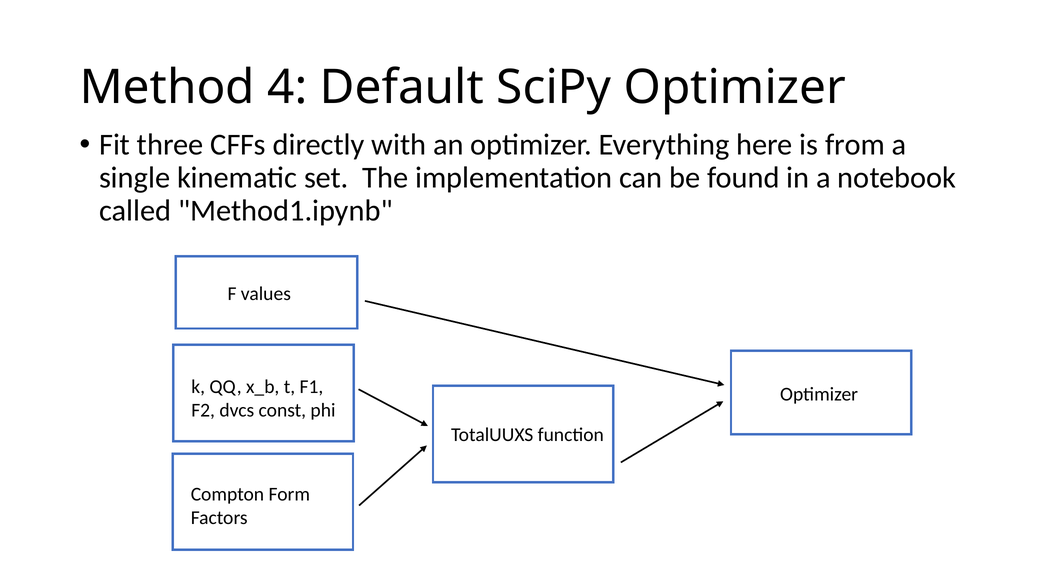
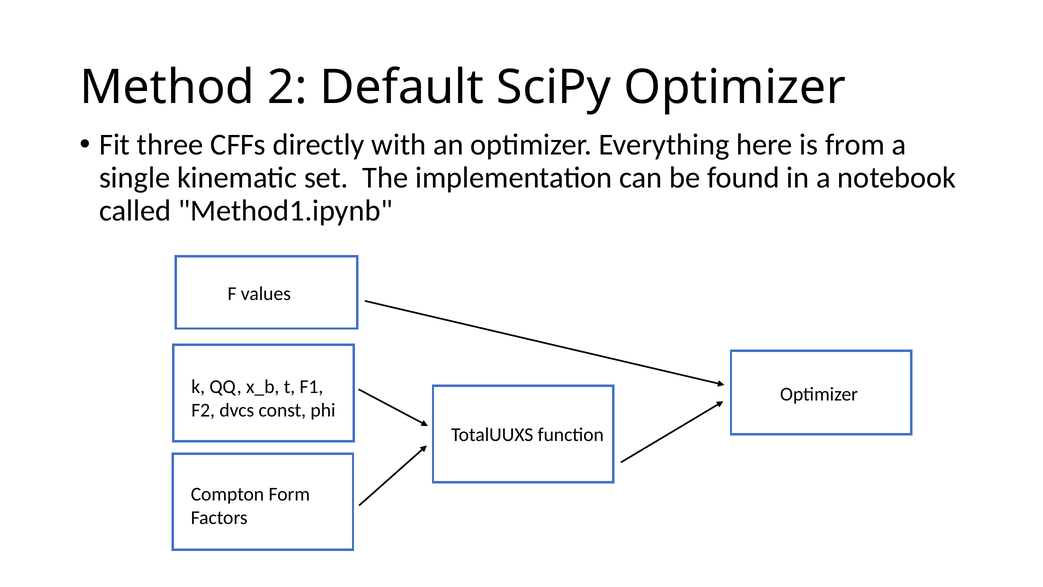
4: 4 -> 2 (287, 88)
